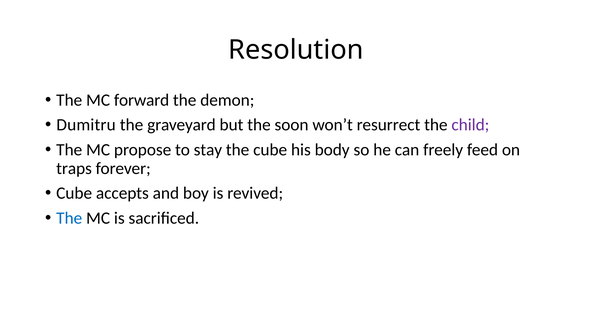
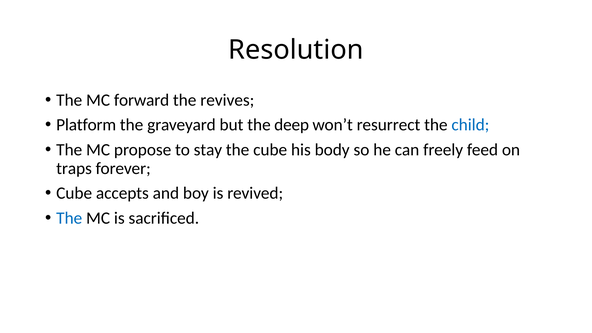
demon: demon -> revives (227, 100)
Dumitru: Dumitru -> Platform (86, 125)
soon: soon -> deep (292, 125)
child colour: purple -> blue (470, 125)
